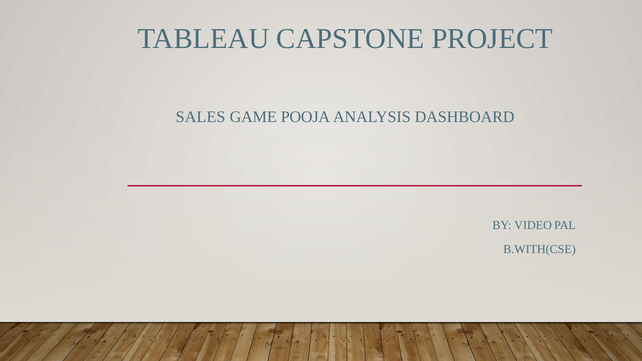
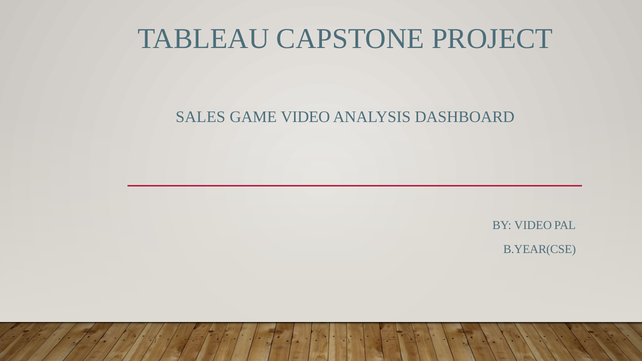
GAME POOJA: POOJA -> VIDEO (305, 117)
B.WITH(CSE: B.WITH(CSE -> B.YEAR(CSE (540, 249)
